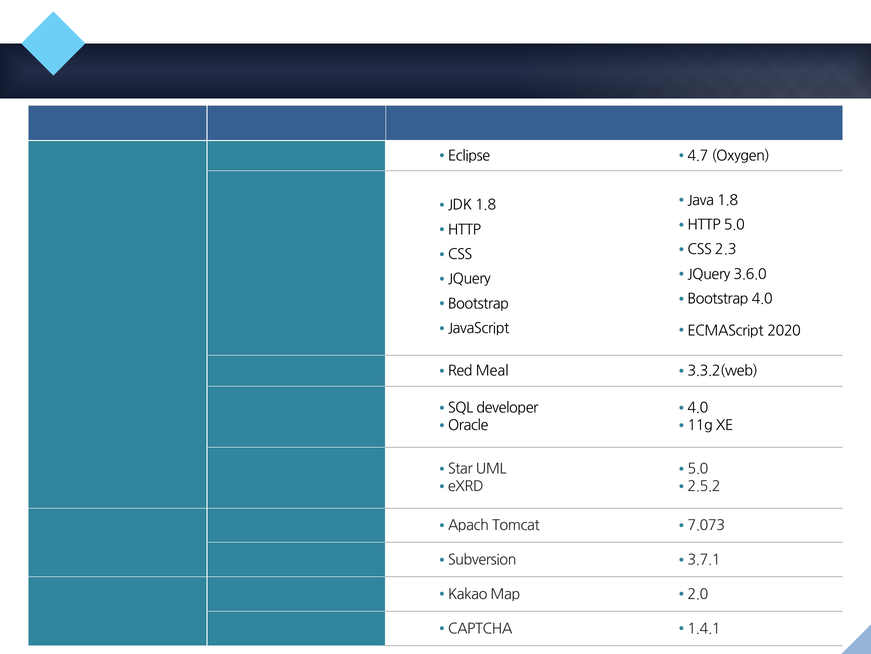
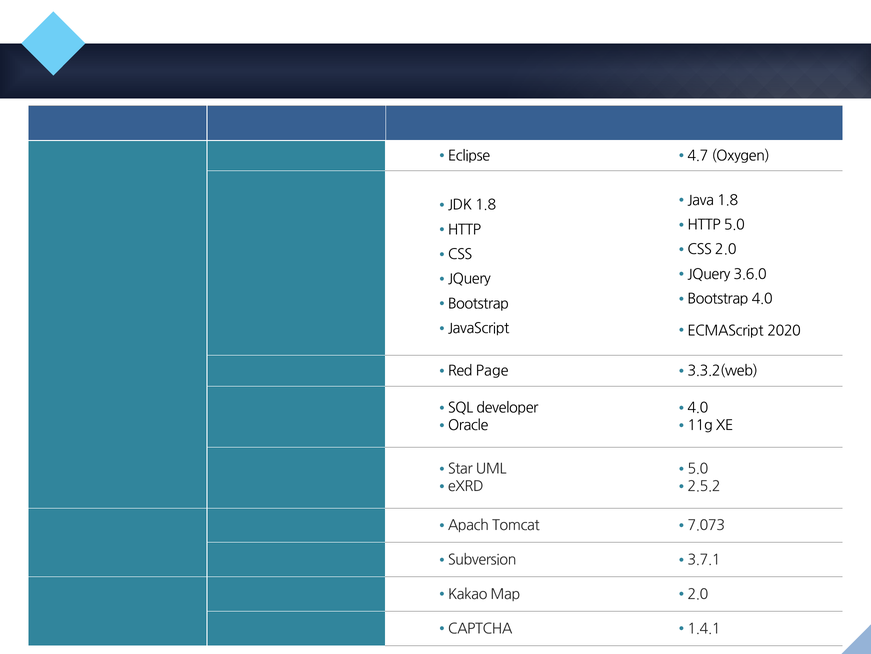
2.3: 2.3 -> 2.0 (726, 249)
Meal: Meal -> Page (492, 371)
